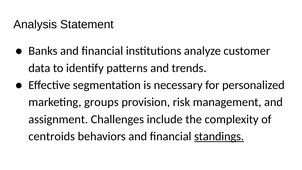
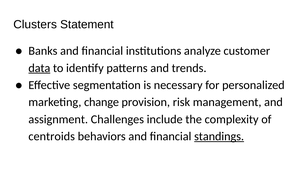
Analysis: Analysis -> Clusters (35, 24)
data underline: none -> present (39, 68)
groups: groups -> change (102, 102)
